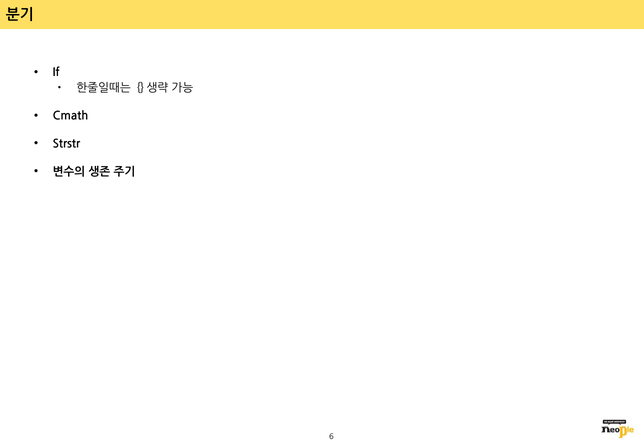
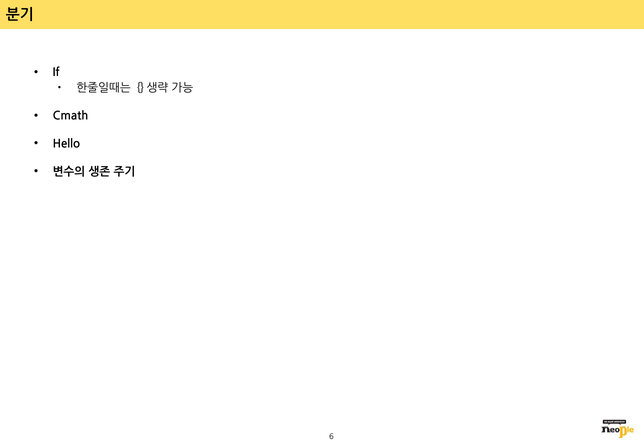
Strstr: Strstr -> Hello (66, 144)
